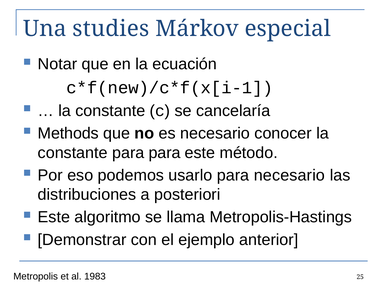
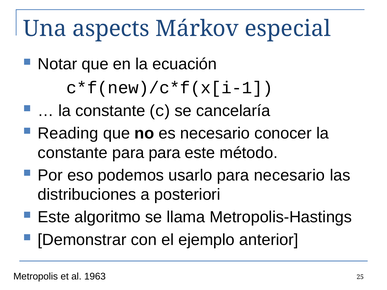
studies: studies -> aspects (111, 29)
Methods: Methods -> Reading (68, 133)
1983: 1983 -> 1963 (95, 277)
